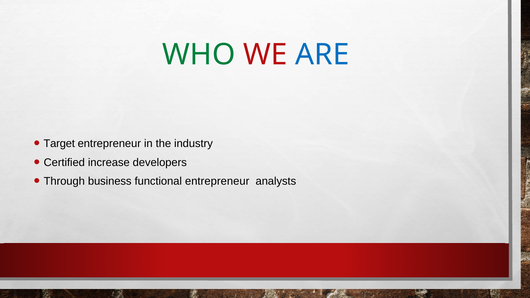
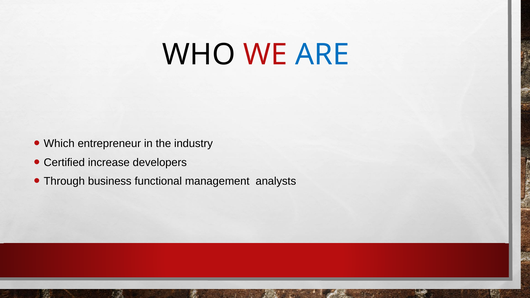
WHO colour: green -> black (199, 55)
Target: Target -> Which (59, 144)
functional entrepreneur: entrepreneur -> management (217, 181)
